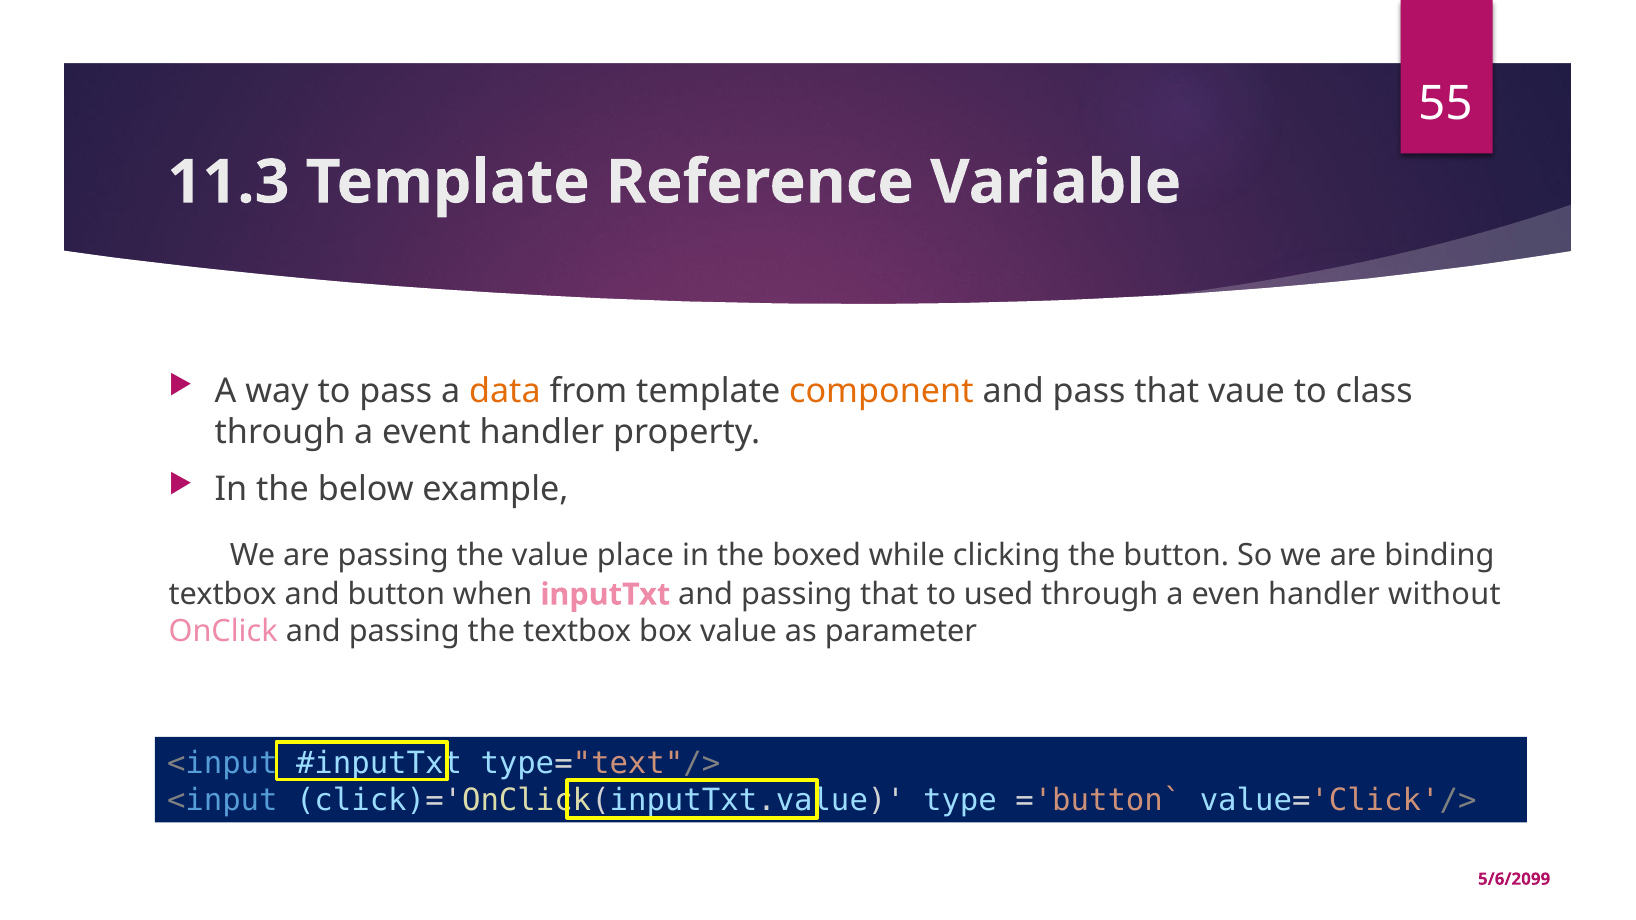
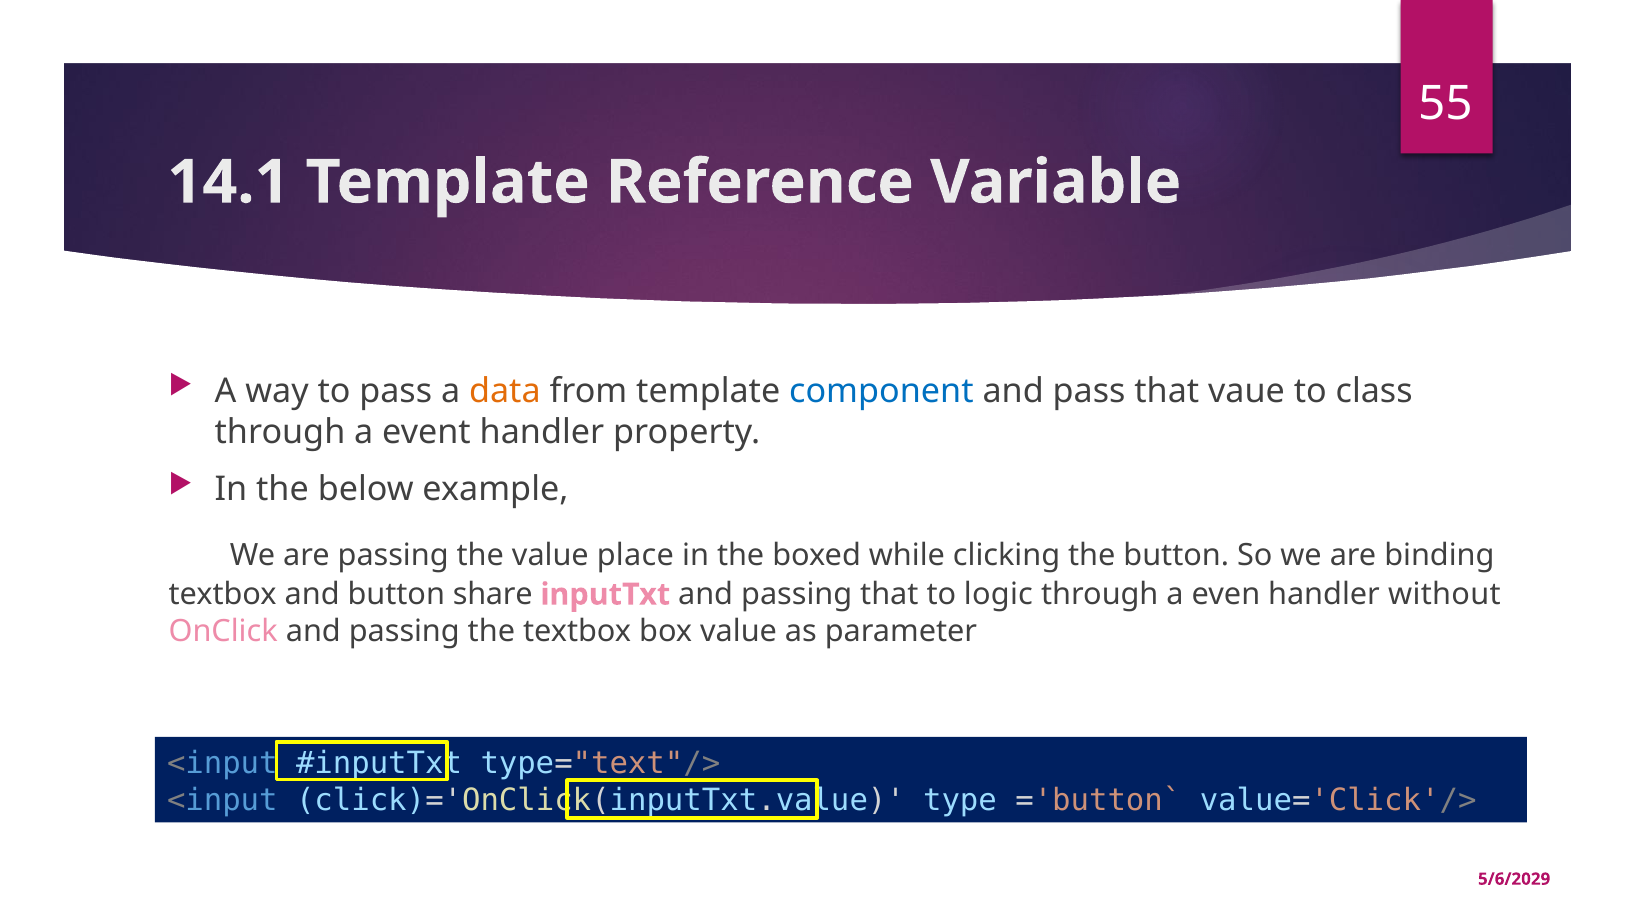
11.3: 11.3 -> 14.1 (228, 182)
component colour: orange -> blue (881, 391)
when: when -> share (493, 595)
used: used -> logic (998, 595)
5/6/2099: 5/6/2099 -> 5/6/2029 (1514, 879)
